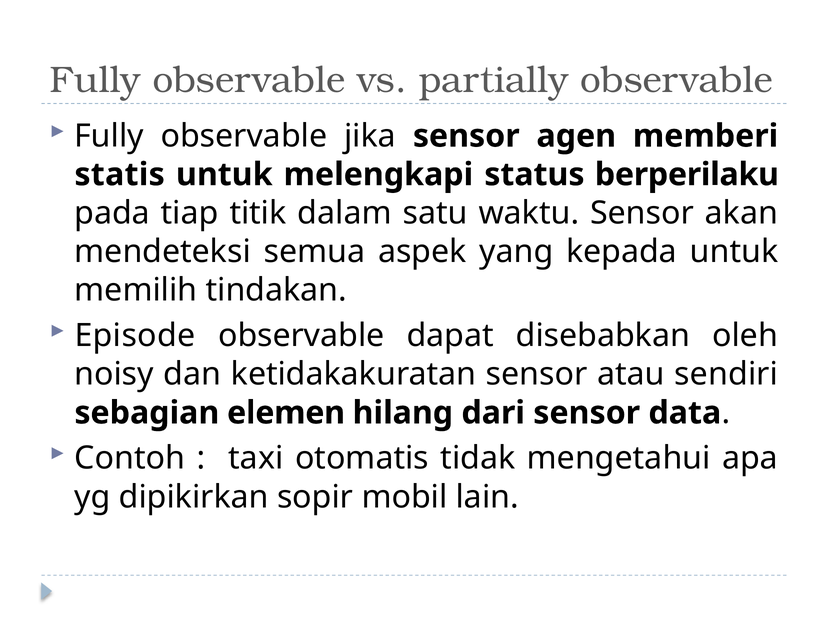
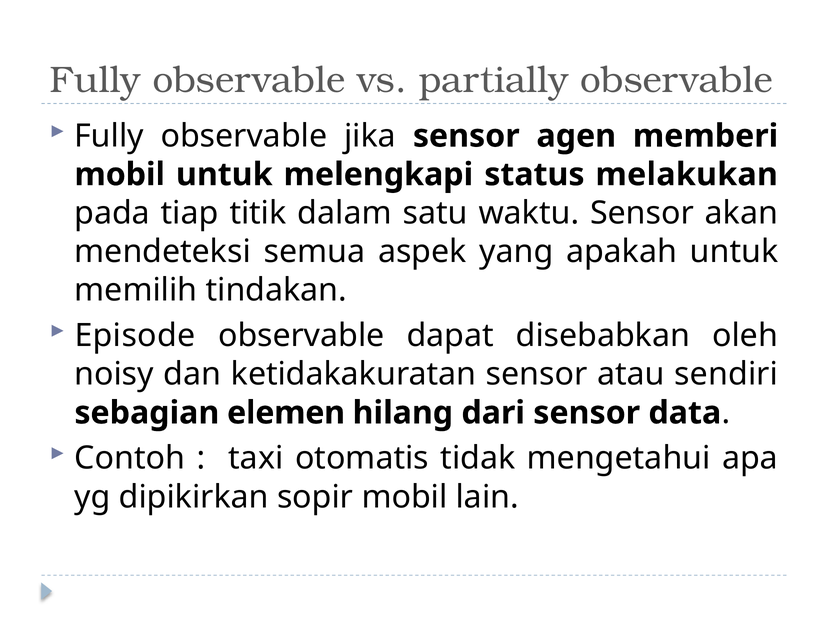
statis: statis -> mobil (120, 175)
berperilaku: berperilaku -> melakukan (687, 175)
kepada: kepada -> apakah (622, 252)
